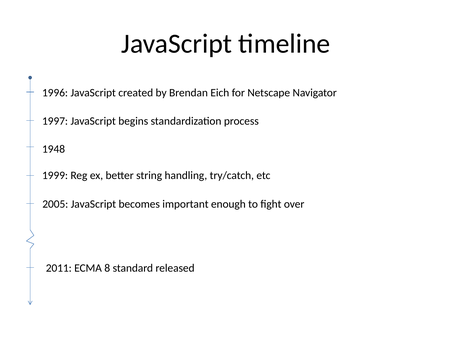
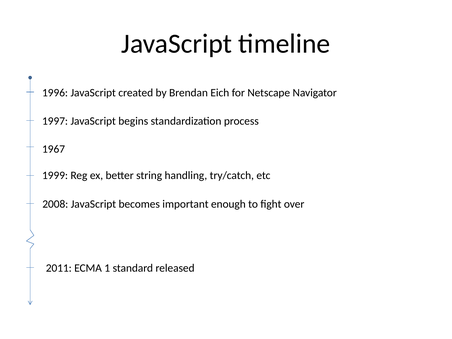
1948: 1948 -> 1967 (54, 149)
2005: 2005 -> 2008 (55, 204)
8: 8 -> 1 (107, 268)
